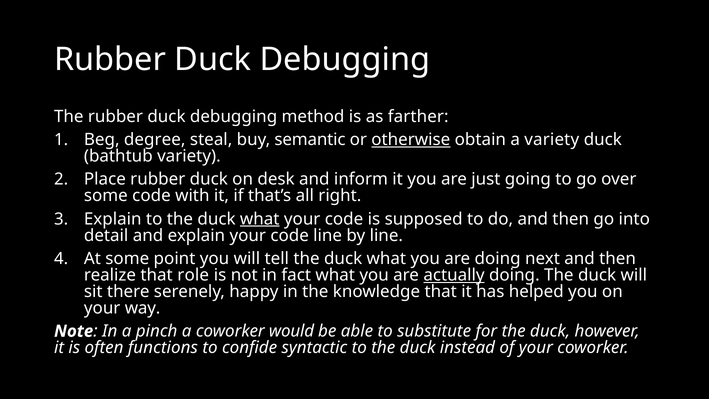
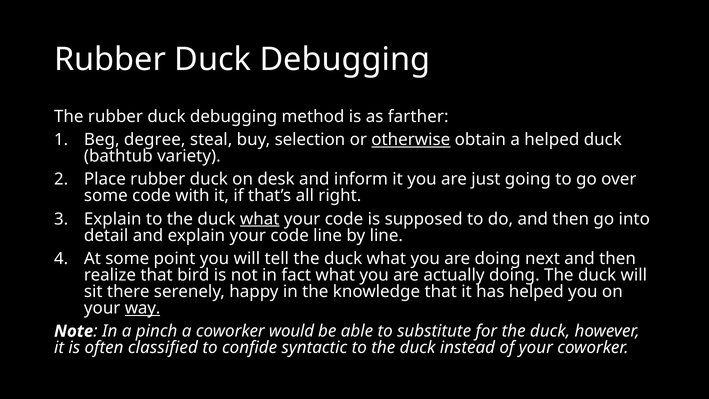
semantic: semantic -> selection (310, 140)
a variety: variety -> helped (552, 140)
role: role -> bird (193, 275)
actually underline: present -> none (454, 275)
way underline: none -> present (143, 308)
functions: functions -> classified (163, 348)
